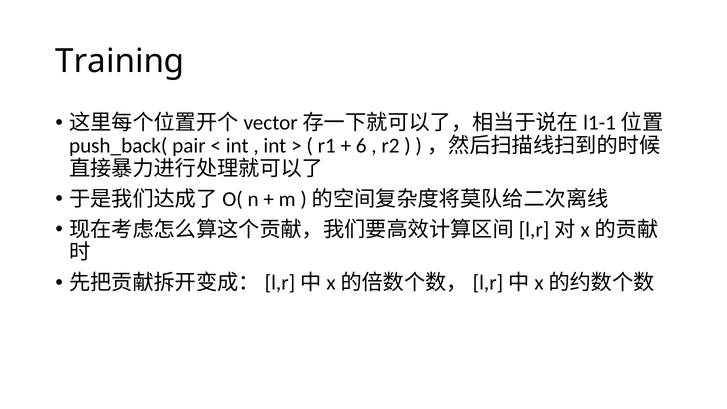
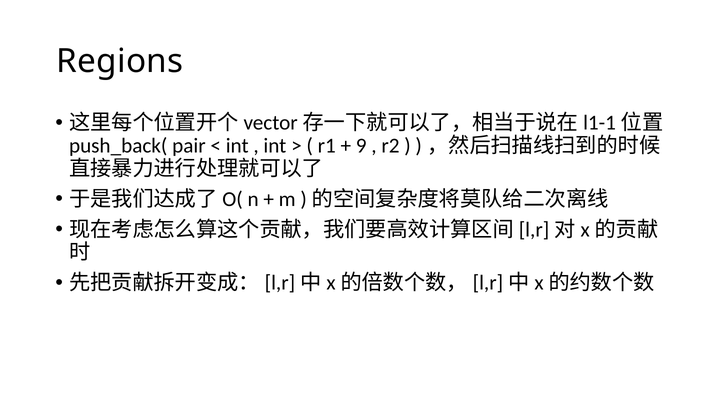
Training: Training -> Regions (120, 61)
6: 6 -> 9 (361, 146)
